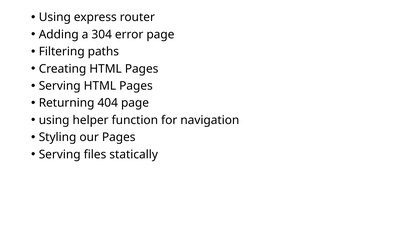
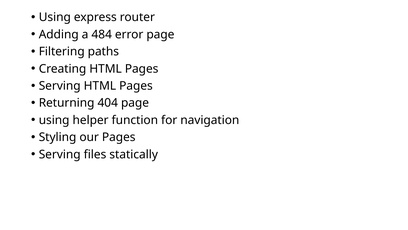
304: 304 -> 484 (102, 34)
